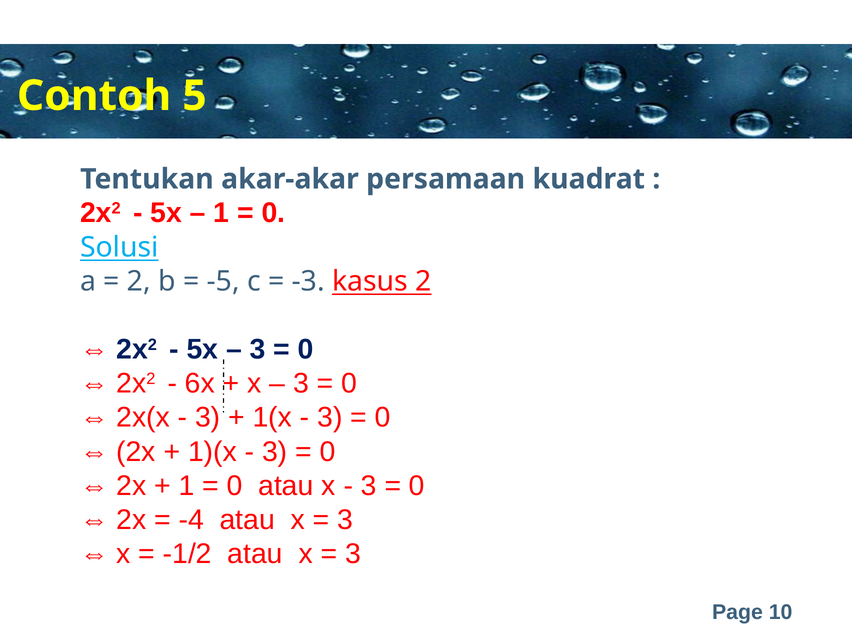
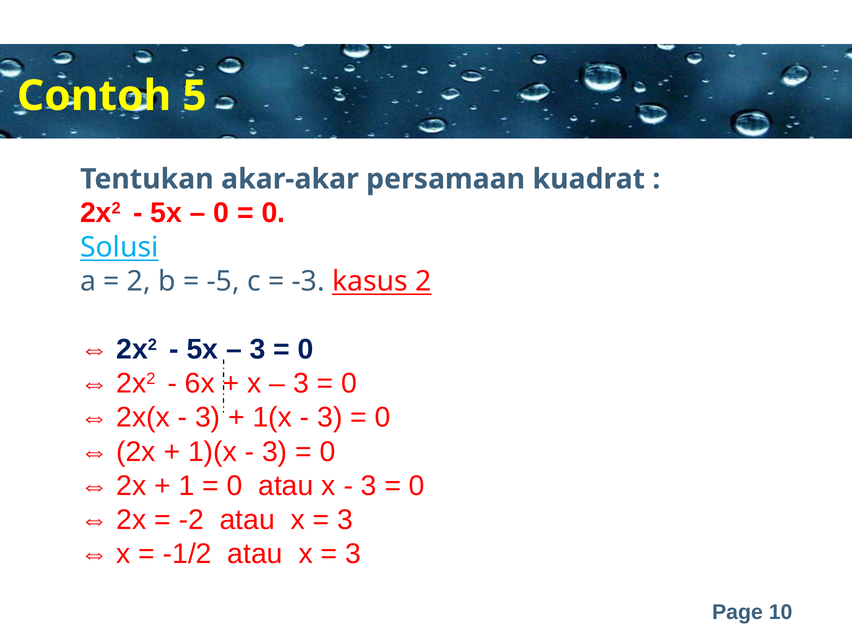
1: 1 -> 0 (221, 213)
-4: -4 -> -2 (191, 520)
